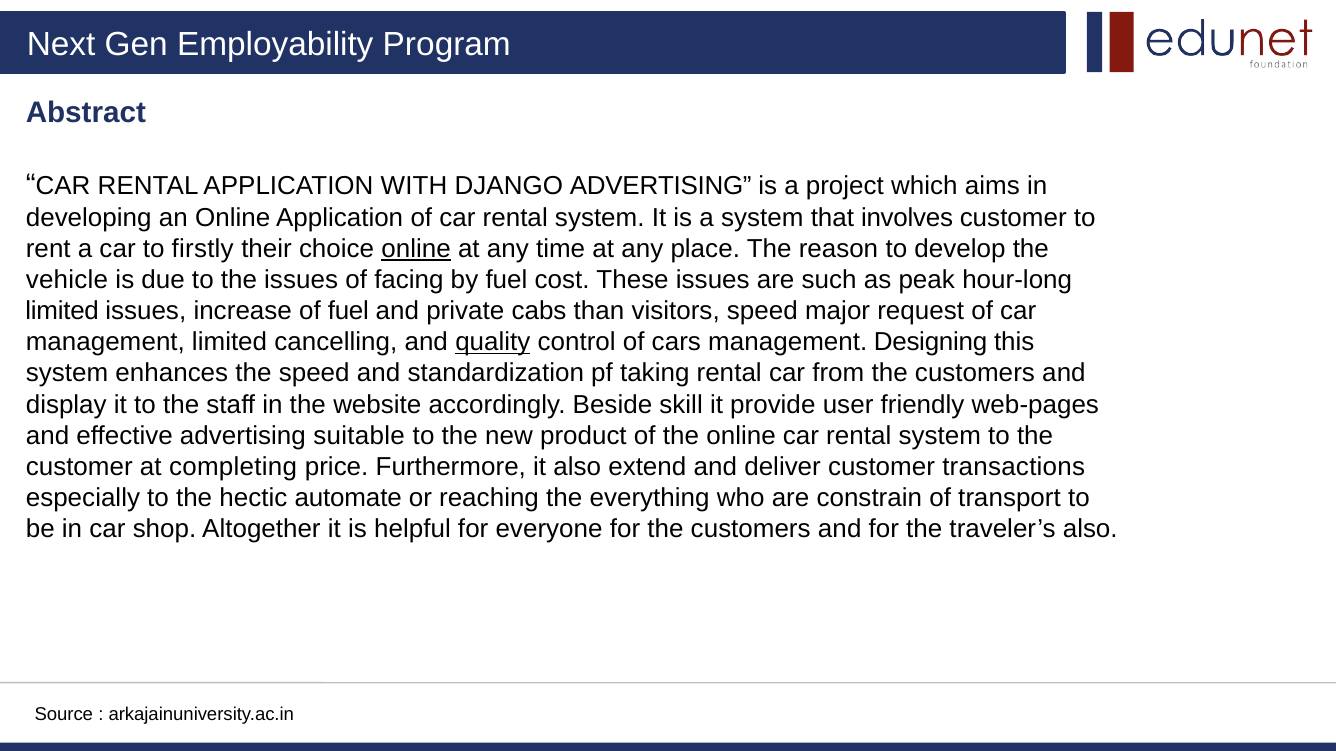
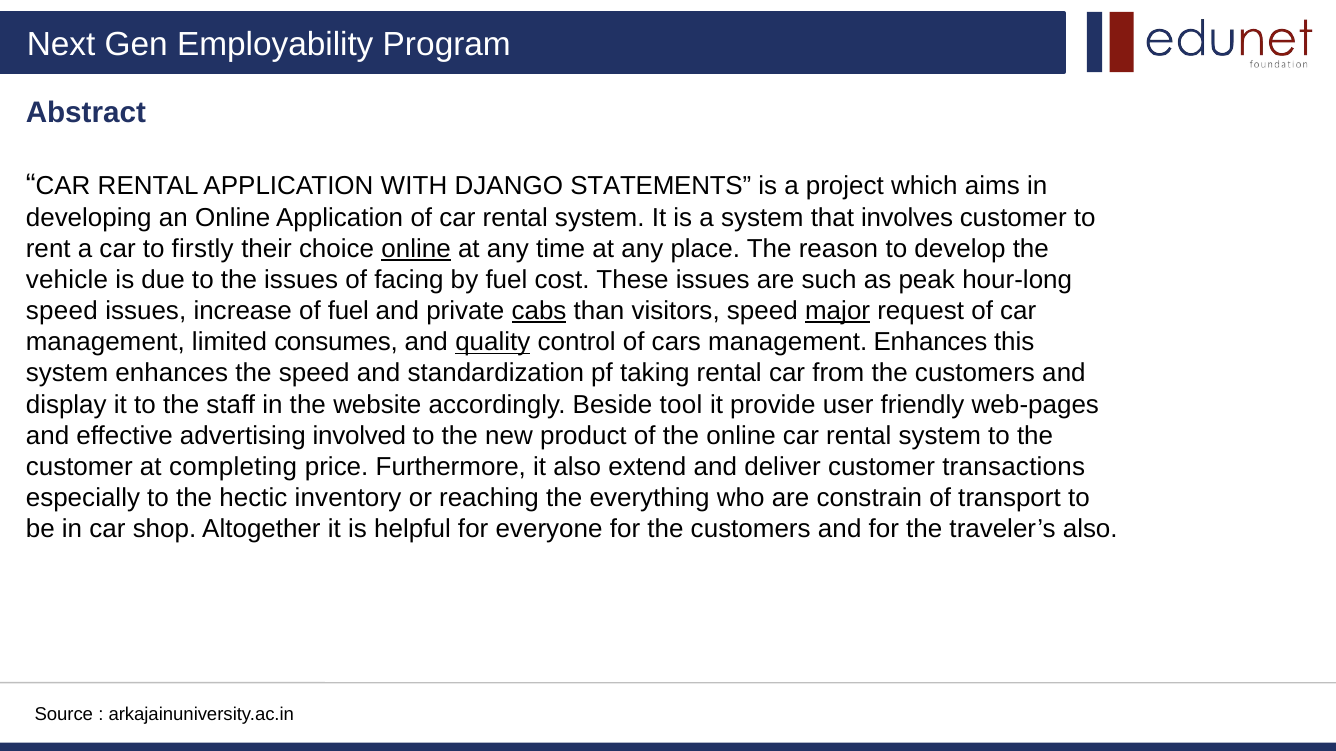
DJANGO ADVERTISING: ADVERTISING -> STATEMENTS (661, 186)
limited: limited -> speed (62, 311)
cabs underline: none -> present (539, 311)
major underline: none -> present (838, 311)
cancelling: cancelling -> consumes (336, 342)
management Designing: Designing -> Enhances (931, 342)
skill: skill -> tool (681, 405)
suitable: suitable -> involved (359, 436)
automate: automate -> inventory (348, 498)
